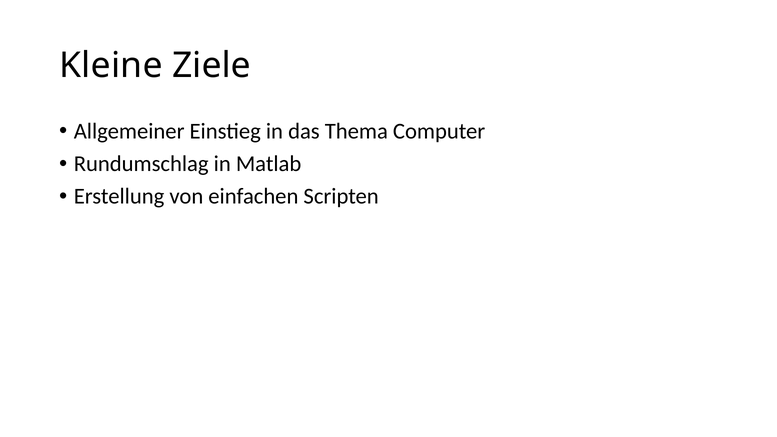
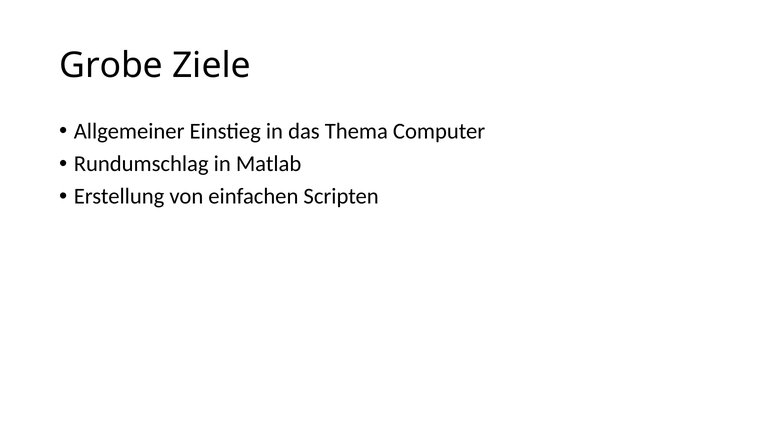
Kleine: Kleine -> Grobe (111, 65)
